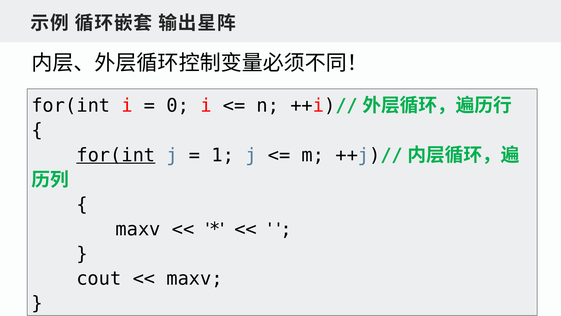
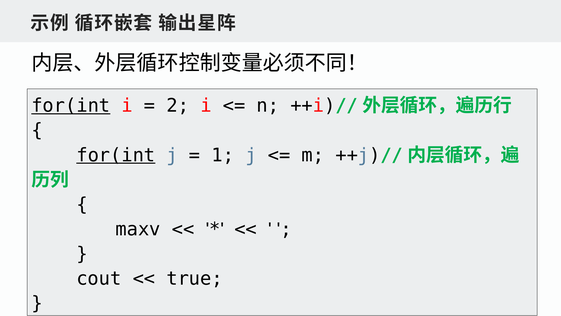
for(int underline: none -> present (71, 106)
0: 0 -> 2 (178, 106)
maxv: maxv -> true (195, 278)
